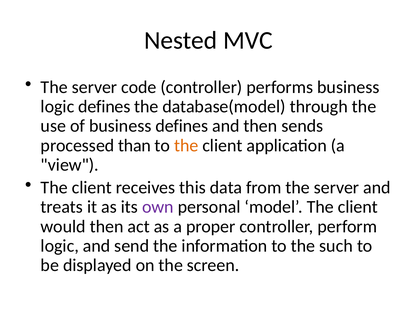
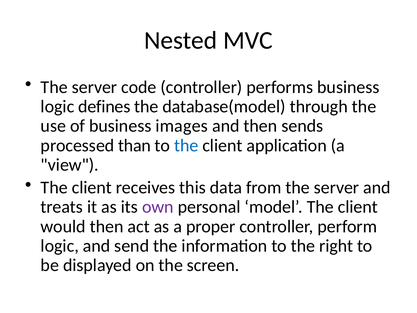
business defines: defines -> images (182, 126)
the colour: orange -> blue (186, 145)
such: such -> right (336, 246)
